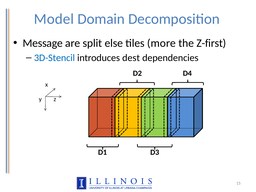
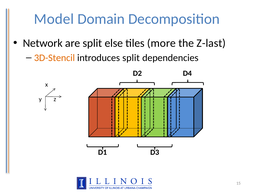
Message: Message -> Network (43, 43)
Z-first: Z-first -> Z-last (211, 43)
3D-Stencil colour: blue -> orange (54, 58)
introduces dest: dest -> split (131, 58)
